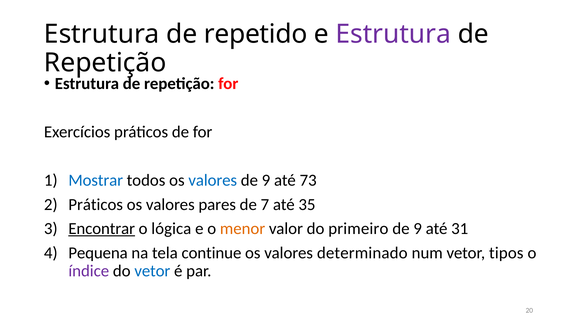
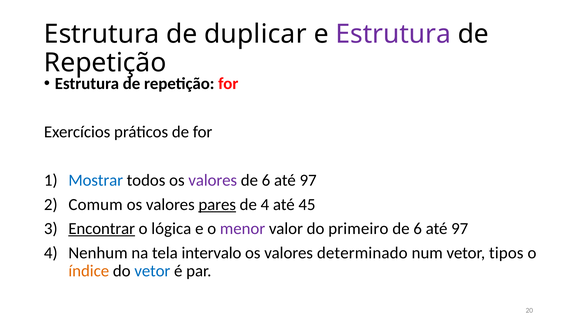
repetido: repetido -> duplicar (255, 34)
valores colour: blue -> purple (213, 180)
9: 9 -> 6 (266, 180)
73: 73 -> 97 (308, 180)
Práticos: Práticos -> Comum (96, 204)
pares underline: none -> present (217, 204)
de 7: 7 -> 4 (265, 204)
35: 35 -> 45 (307, 204)
menor colour: orange -> purple (243, 228)
9: 9 -> 6 (418, 228)
31: 31 -> 97 (460, 228)
Pequena: Pequena -> Nenhum (98, 252)
continue: continue -> intervalo (211, 252)
índice colour: purple -> orange (89, 271)
